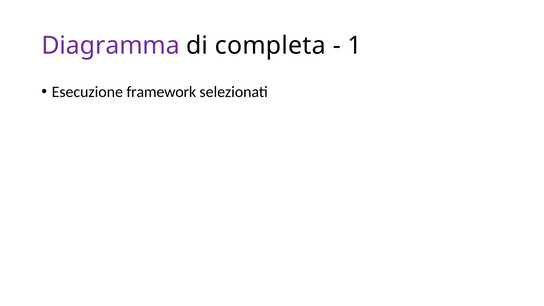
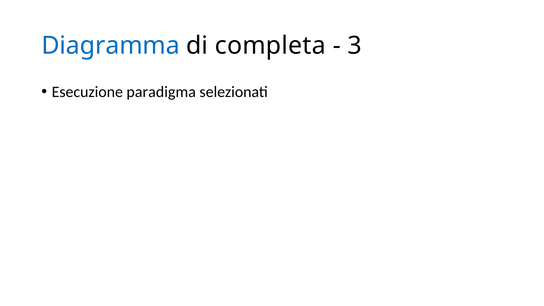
Diagramma colour: purple -> blue (111, 46)
1: 1 -> 3 (354, 46)
framework: framework -> paradigma (161, 92)
